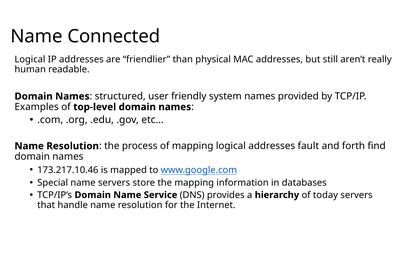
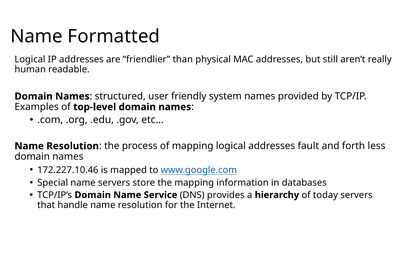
Connected: Connected -> Formatted (114, 36)
find: find -> less (377, 146)
173.217.10.46: 173.217.10.46 -> 172.227.10.46 (68, 170)
